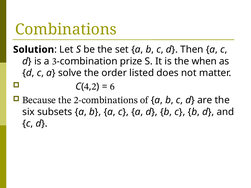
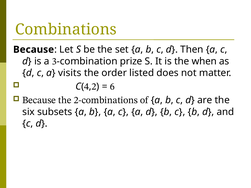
Solution: Solution -> Because (34, 50)
solve: solve -> visits (70, 73)
